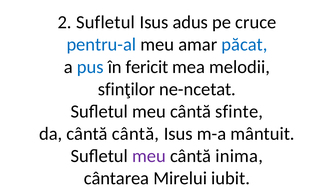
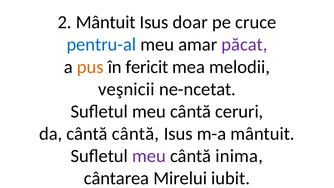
2 Sufletul: Sufletul -> Mântuit (106, 22)
adus: adus -> doar (190, 22)
păcat colour: blue -> purple (244, 45)
pus colour: blue -> orange (90, 67)
sfinţilor: sfinţilor -> veşnicii (126, 89)
sfinte: sfinte -> ceruri (239, 111)
